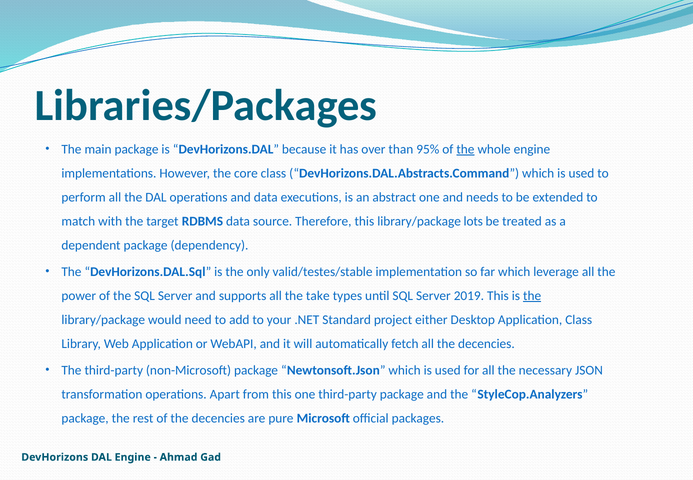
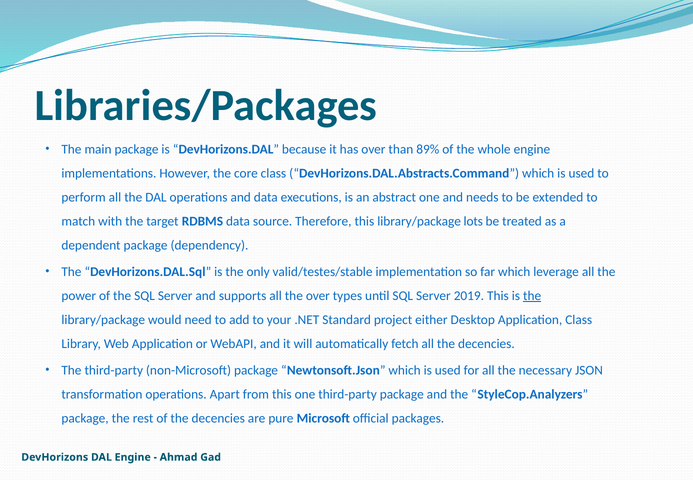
95%: 95% -> 89% (428, 149)
the underline: present -> none (465, 149)
the take: take -> over (318, 296)
